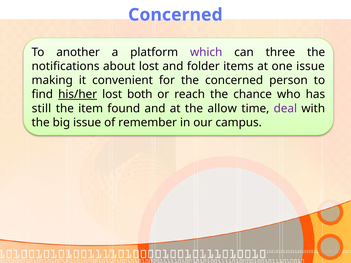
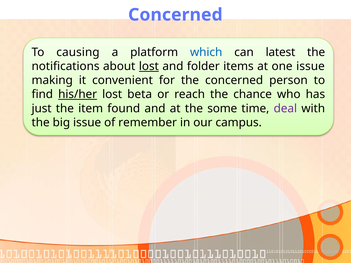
another: another -> causing (78, 52)
which colour: purple -> blue (206, 52)
three: three -> latest (280, 52)
lost underline: none -> present (149, 66)
both: both -> beta (140, 94)
still: still -> just (42, 108)
allow: allow -> some (222, 108)
